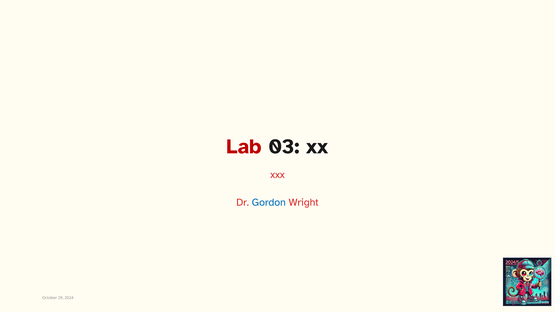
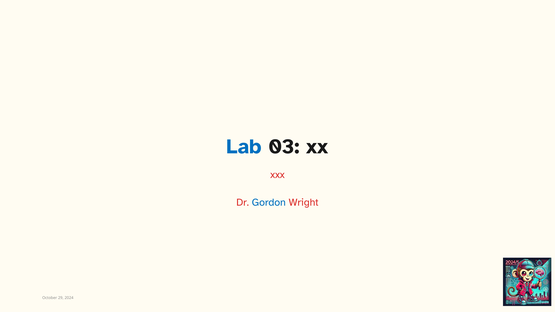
Lab colour: red -> blue (244, 147)
